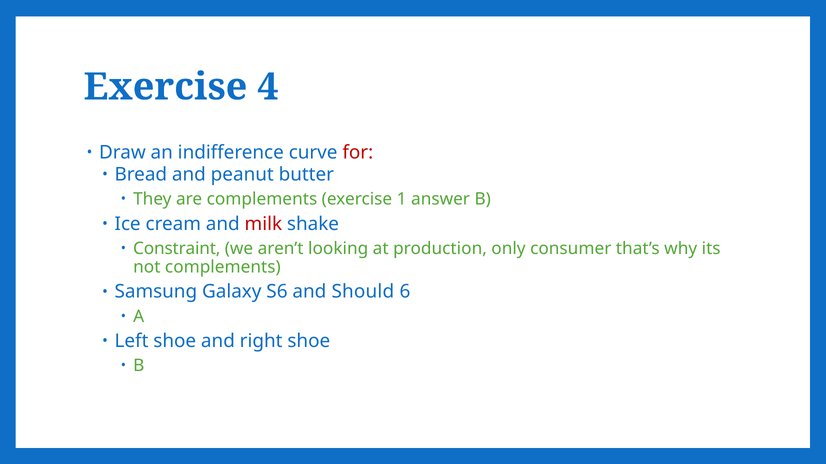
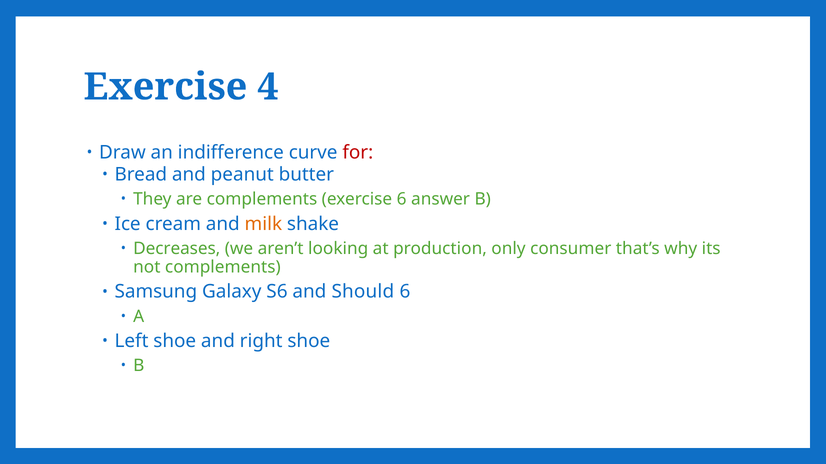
exercise 1: 1 -> 6 (402, 199)
milk colour: red -> orange (263, 224)
Constraint: Constraint -> Decreases (177, 249)
